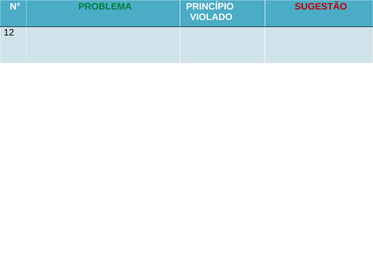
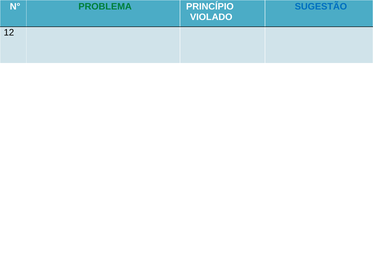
SUGESTÃO colour: red -> blue (321, 7)
